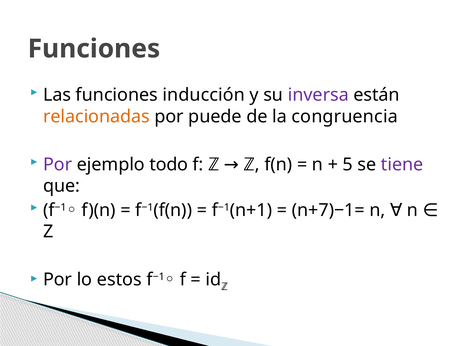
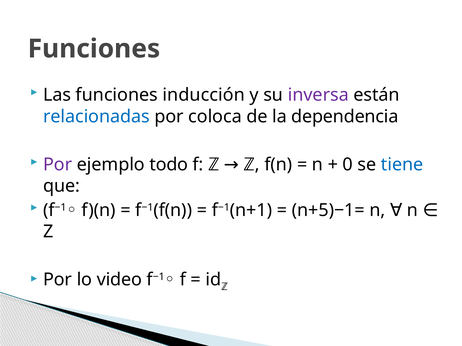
relacionadas colour: orange -> blue (96, 117)
puede: puede -> coloca (215, 117)
congruencia: congruencia -> dependencia (345, 117)
tiene colour: purple -> blue (402, 165)
5: 5 -> 0 (348, 165)
n+7)−1=: n+7)−1= -> n+5)−1= (328, 210)
estos: estos -> video (119, 280)
